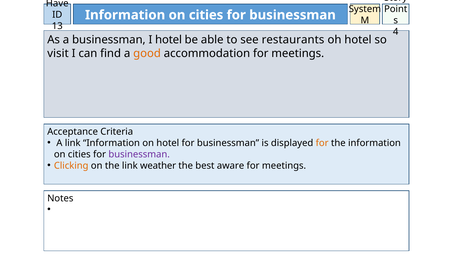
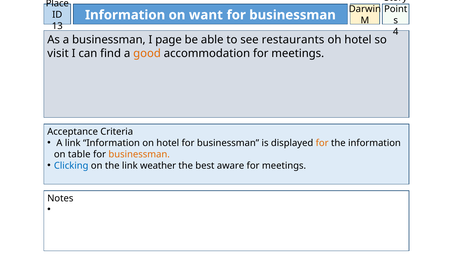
Have: Have -> Place (57, 3)
System: System -> Darwin (365, 9)
cities: cities -> want (206, 15)
I hotel: hotel -> page (169, 40)
cities: cities -> table (79, 154)
businessman colour: purple -> orange (139, 154)
Clicking colour: orange -> blue (71, 166)
